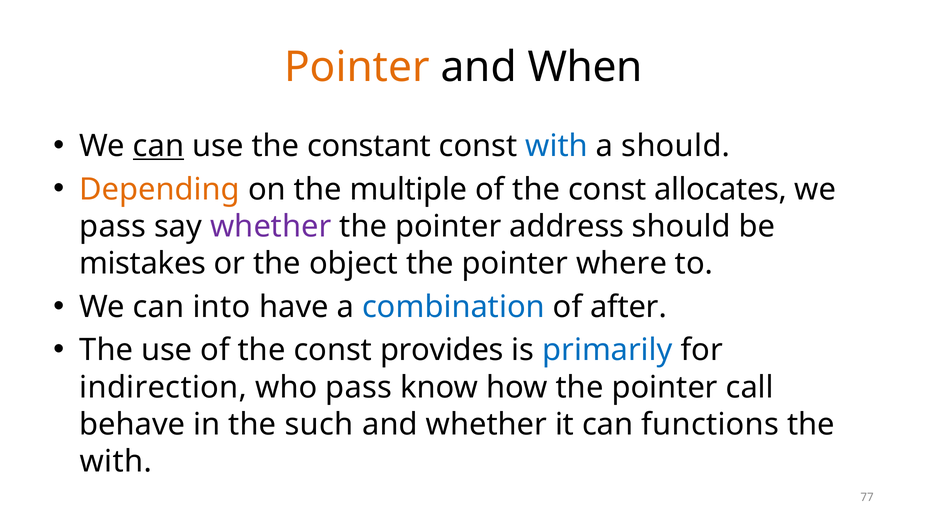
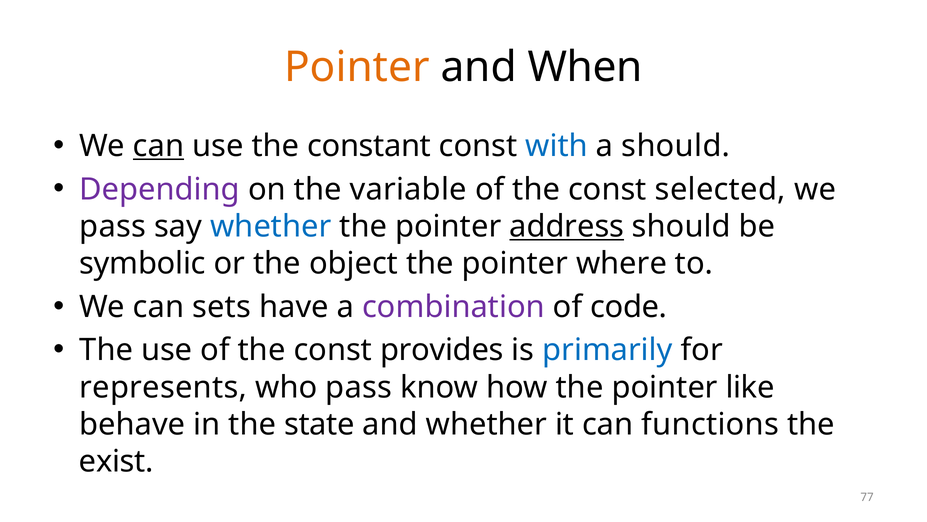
Depending colour: orange -> purple (160, 189)
multiple: multiple -> variable (408, 189)
allocates: allocates -> selected (720, 189)
whether colour: purple -> blue (271, 226)
address underline: none -> present (567, 226)
mistakes: mistakes -> symbolic (143, 263)
into: into -> sets (222, 307)
combination colour: blue -> purple (454, 307)
after: after -> code (629, 307)
indirection: indirection -> represents (163, 387)
call: call -> like (750, 387)
such: such -> state (319, 424)
with: with -> exist (116, 461)
